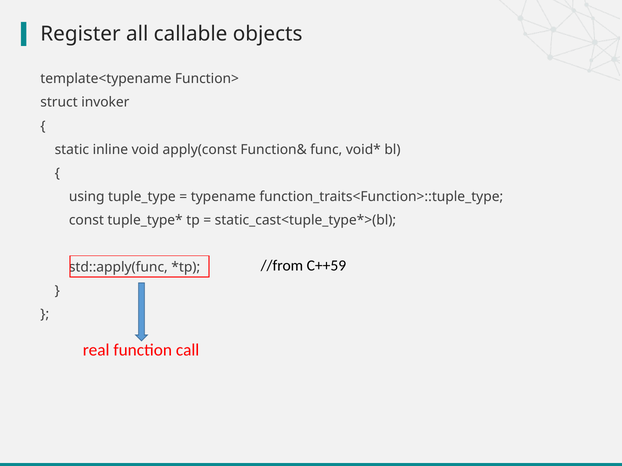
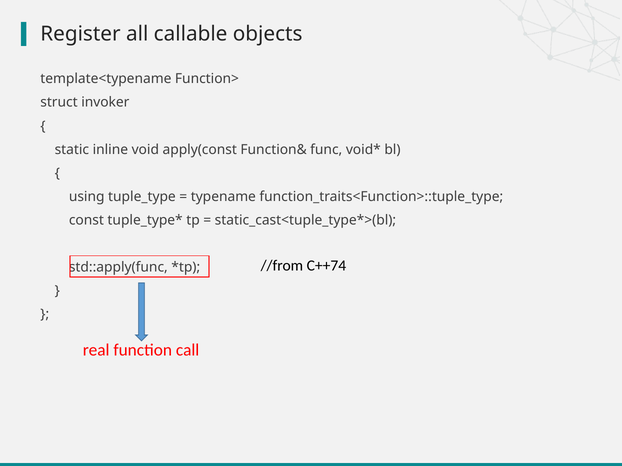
C++59: C++59 -> C++74 (326, 266)
